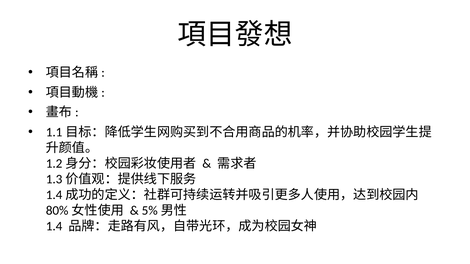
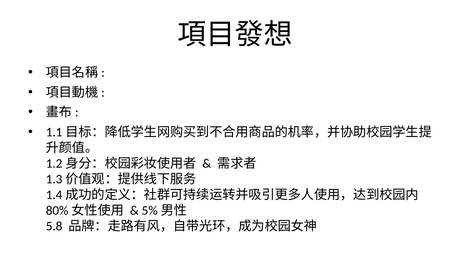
1.4: 1.4 -> 5.8 (54, 226)
